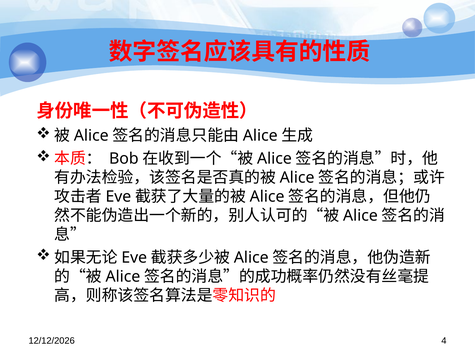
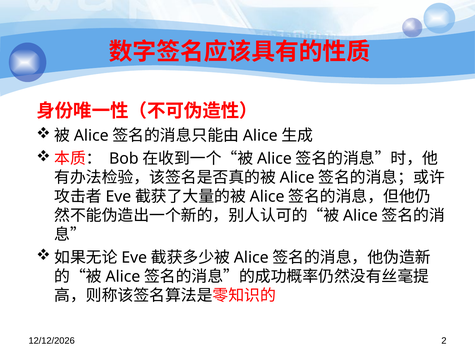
4: 4 -> 2 (444, 341)
